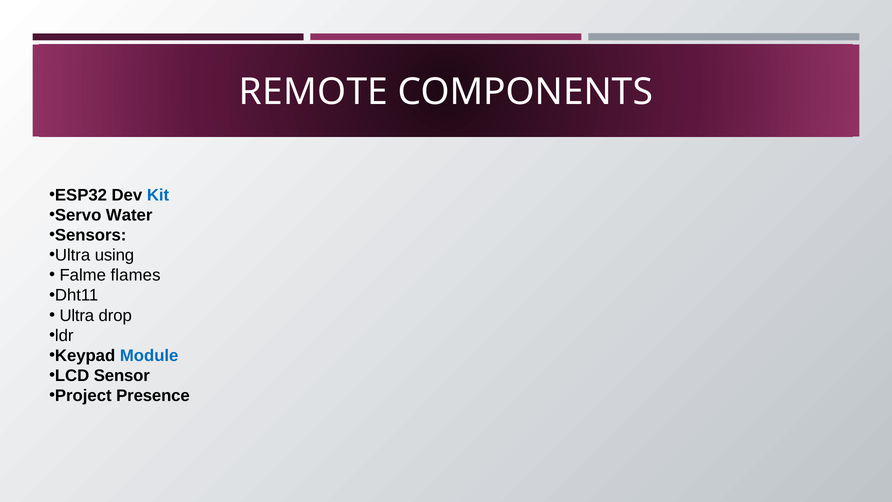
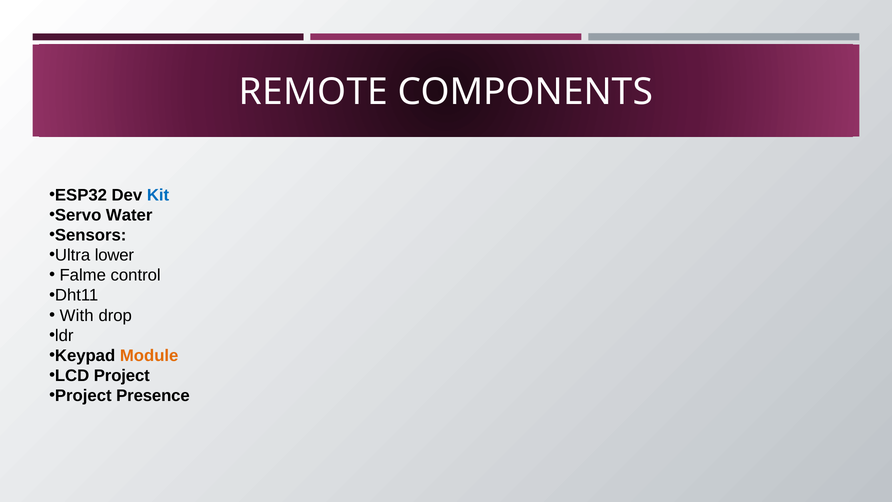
using: using -> lower (114, 255)
flames: flames -> control (136, 275)
Ultra: Ultra -> With (77, 315)
Module colour: blue -> orange (149, 355)
LCD Sensor: Sensor -> Project (122, 376)
